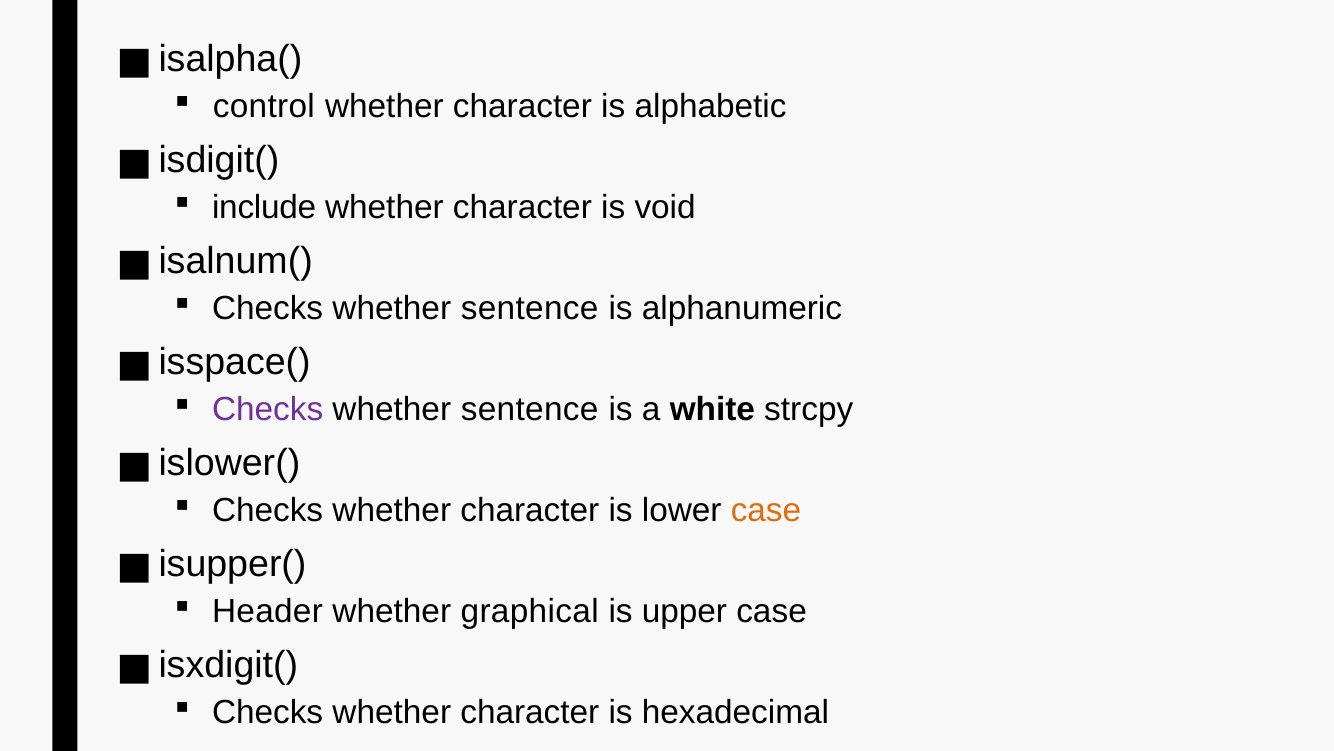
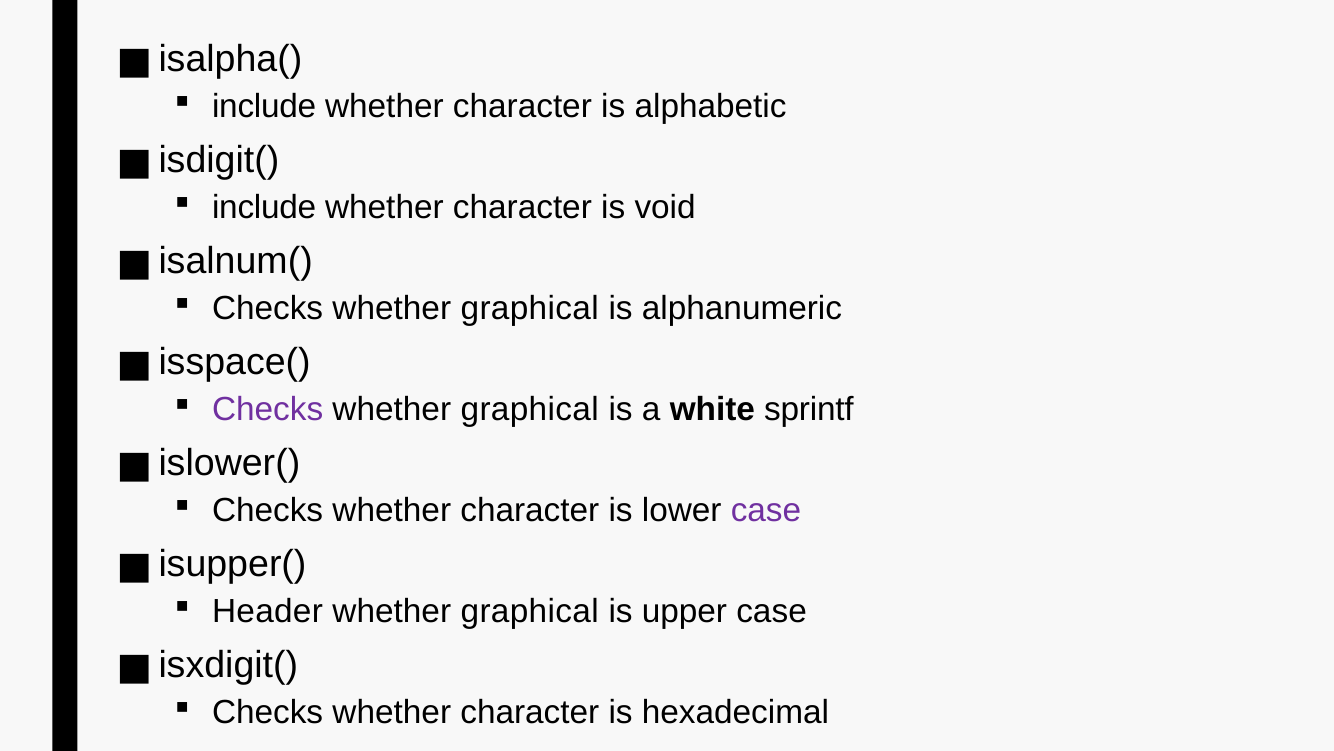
control: control -> include (264, 106)
sentence: sentence -> graphical (530, 308)
sentence: sentence -> graphical (530, 409)
strcpy: strcpy -> sprintf (809, 409)
case colour: orange -> purple (766, 510)
